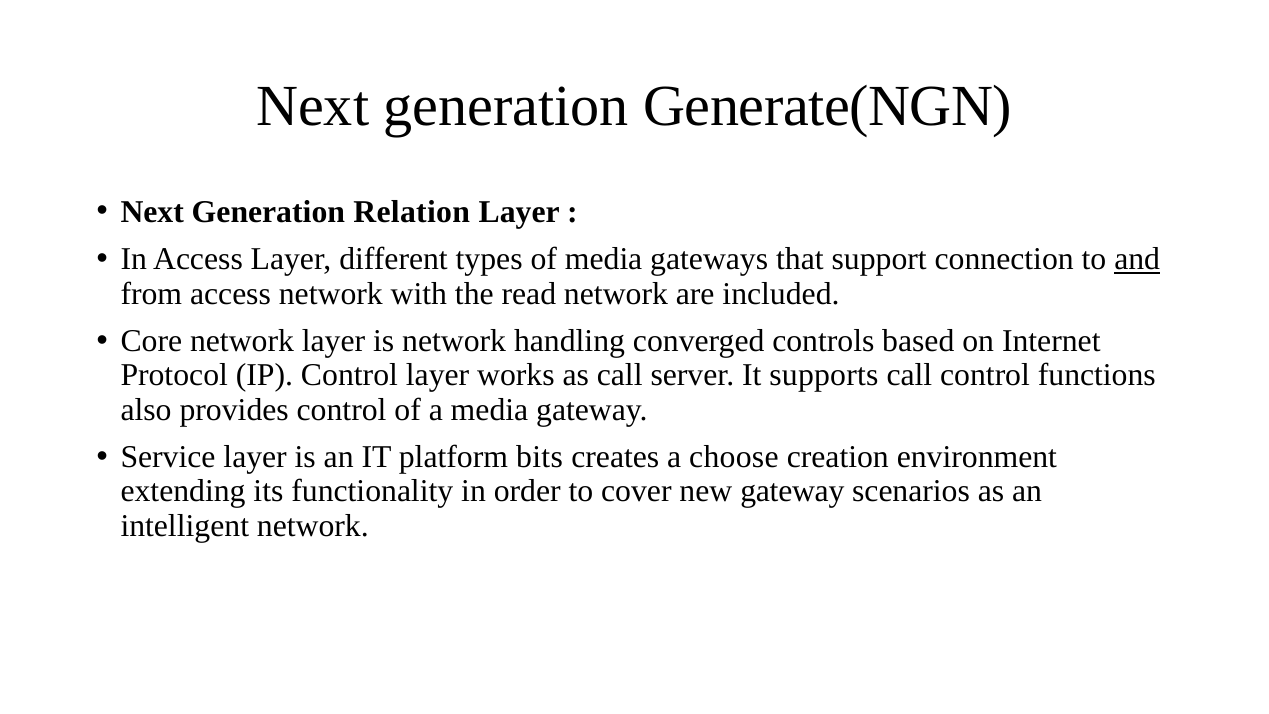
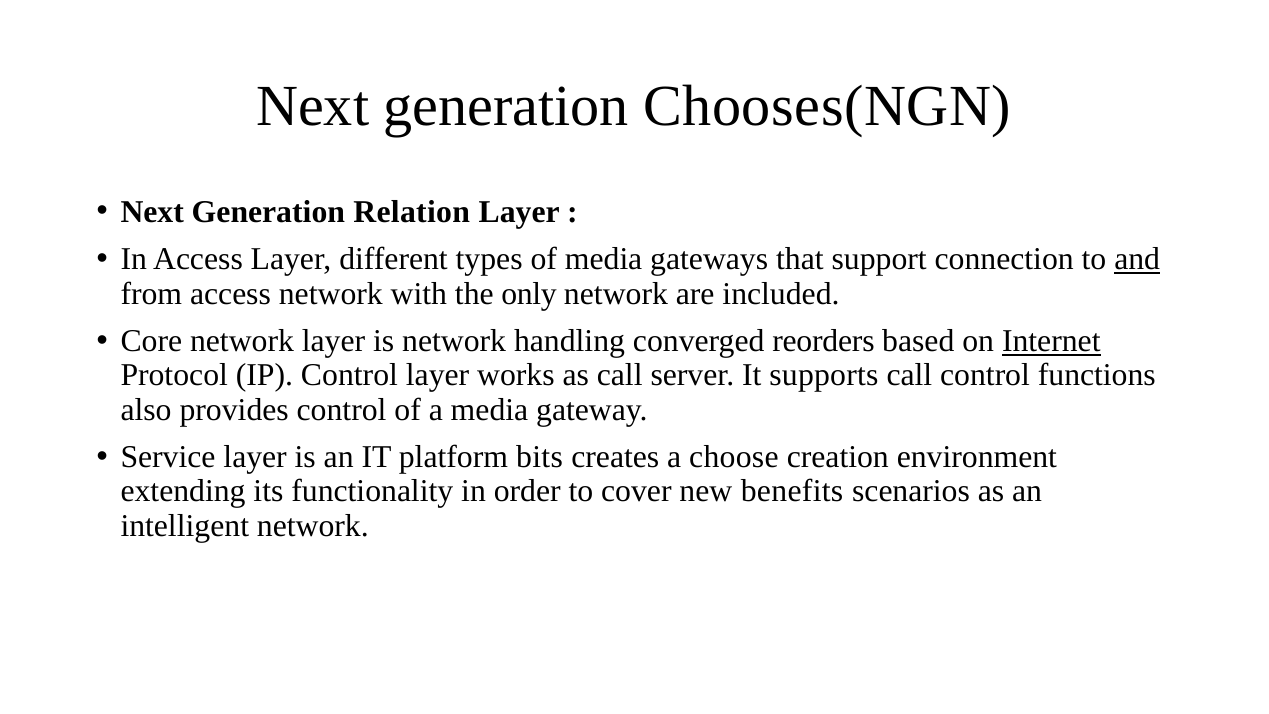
Generate(NGN: Generate(NGN -> Chooses(NGN (827, 107)
read: read -> only (529, 293)
controls: controls -> reorders (823, 341)
Internet underline: none -> present (1051, 341)
new gateway: gateway -> benefits (792, 491)
